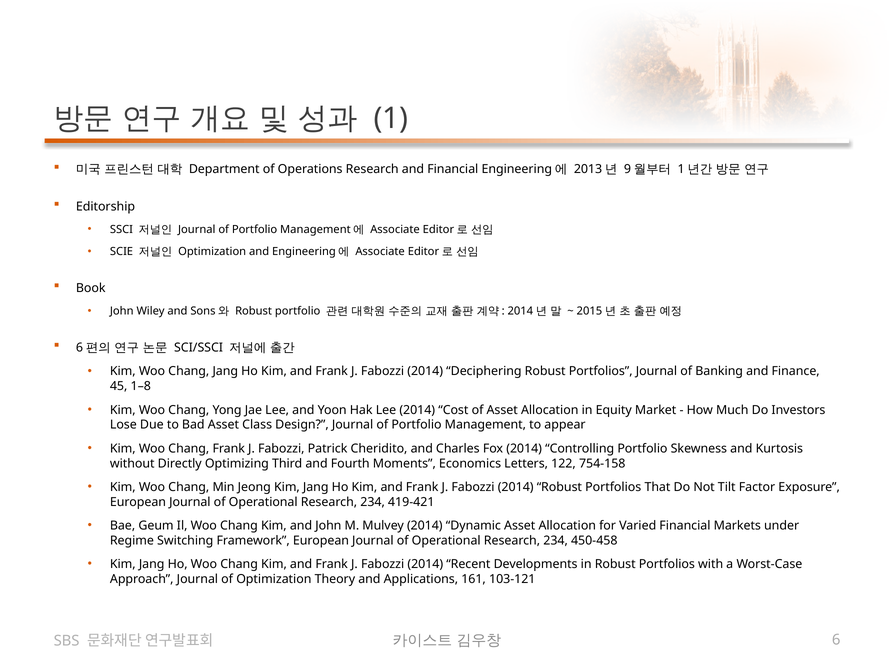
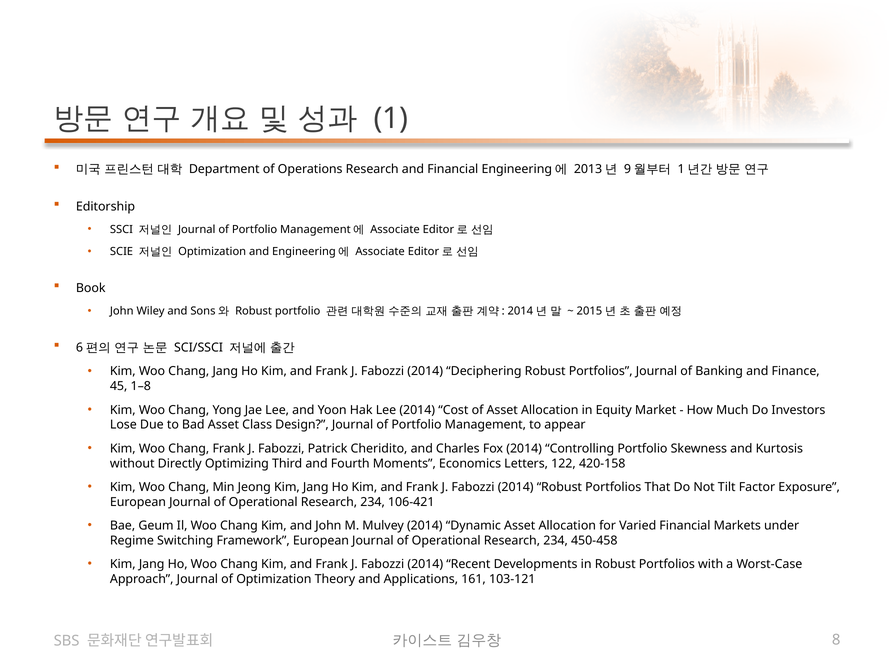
754-158: 754-158 -> 420-158 (602, 463)
419-421: 419-421 -> 106-421 (411, 502)
6: 6 -> 8 (836, 639)
